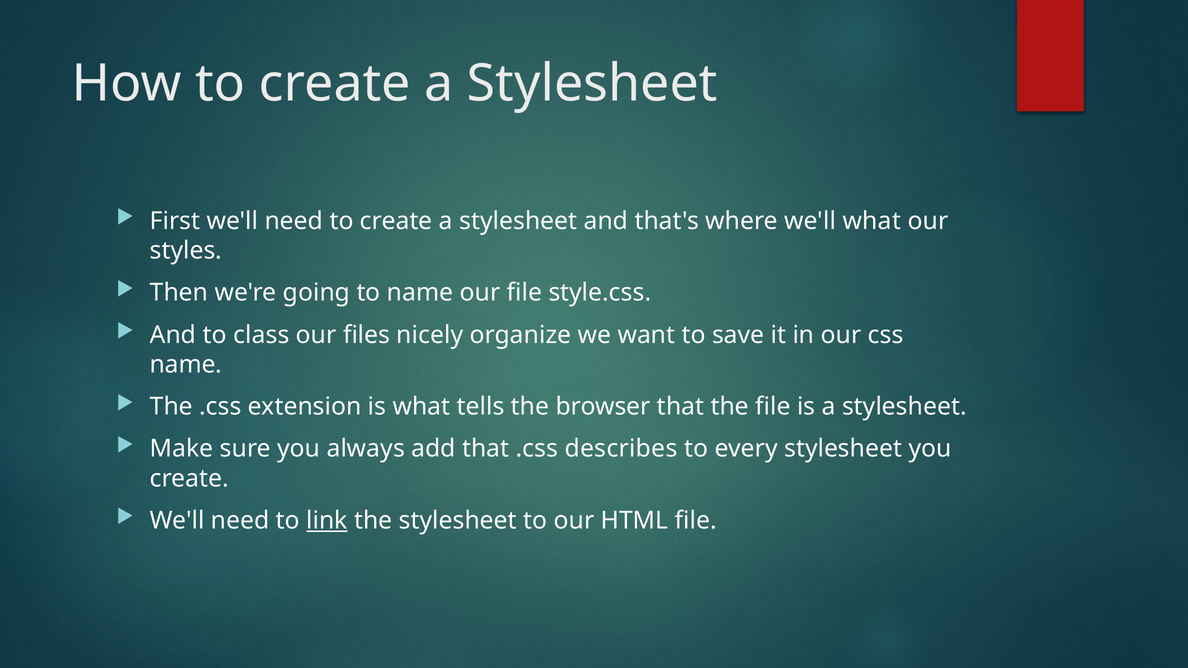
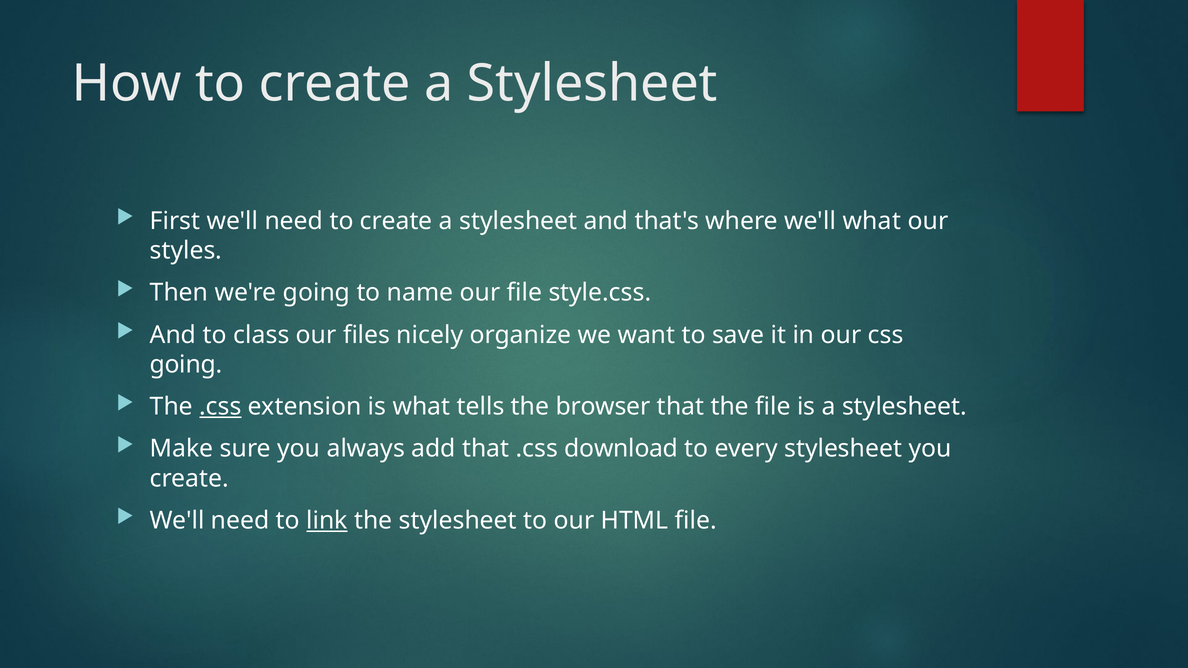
name: name -> going (186, 365)
.css underline: none -> present (220, 407)
describes: describes -> download (621, 449)
